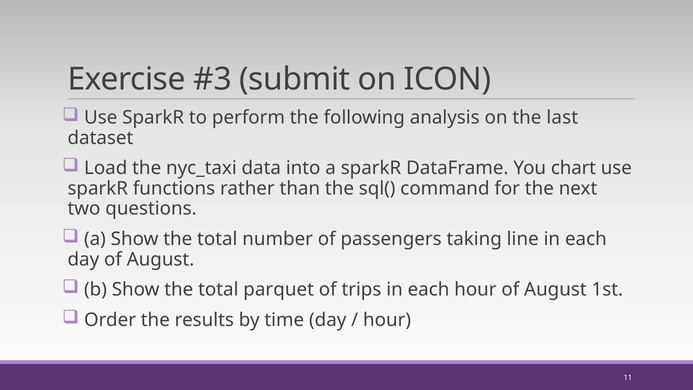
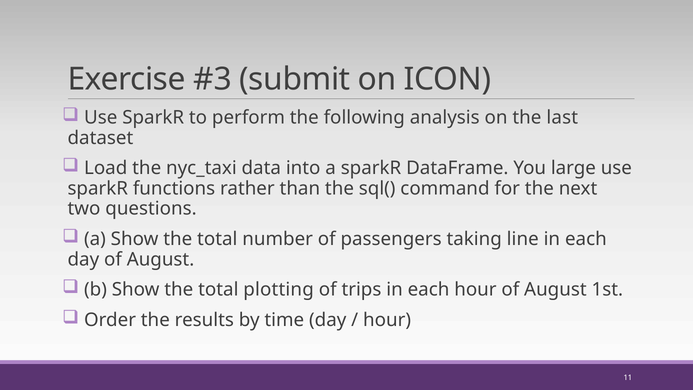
chart: chart -> large (573, 168)
parquet: parquet -> plotting (279, 290)
